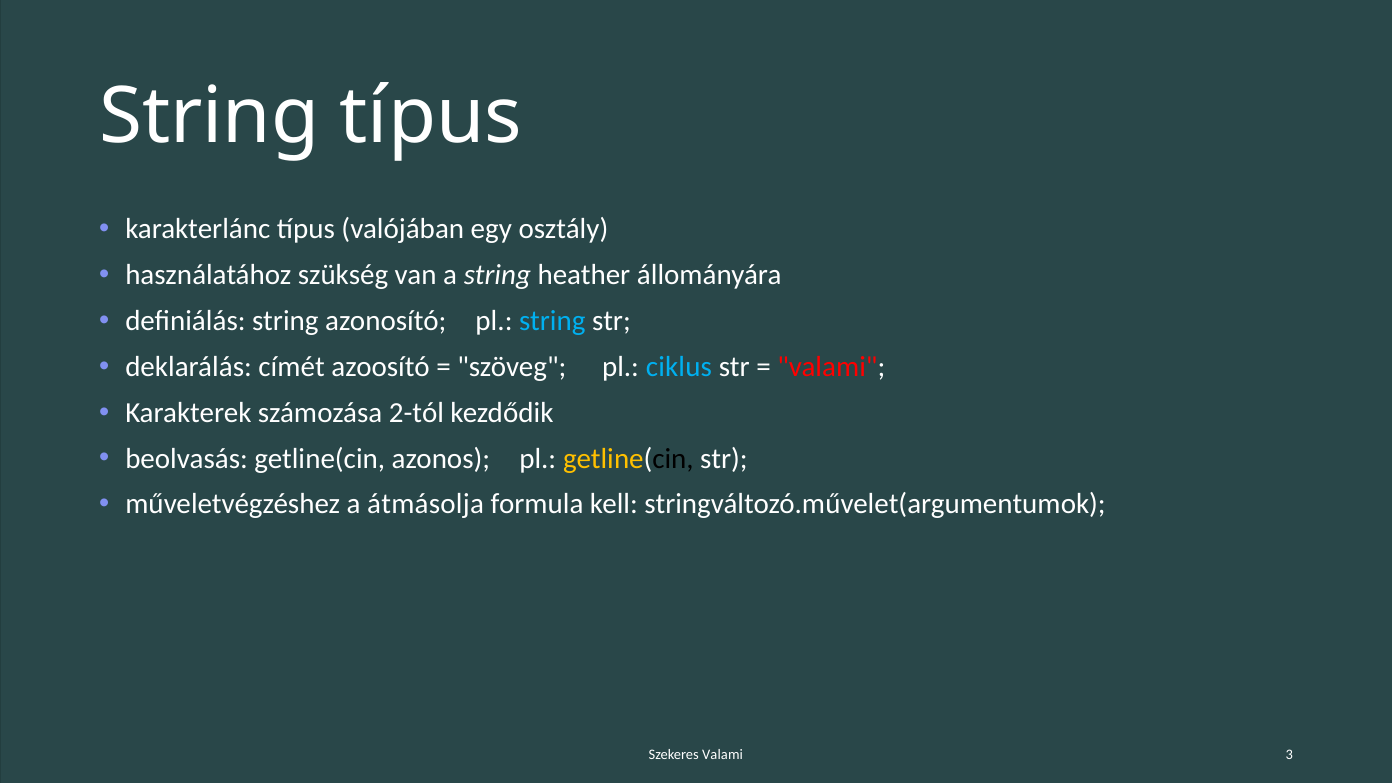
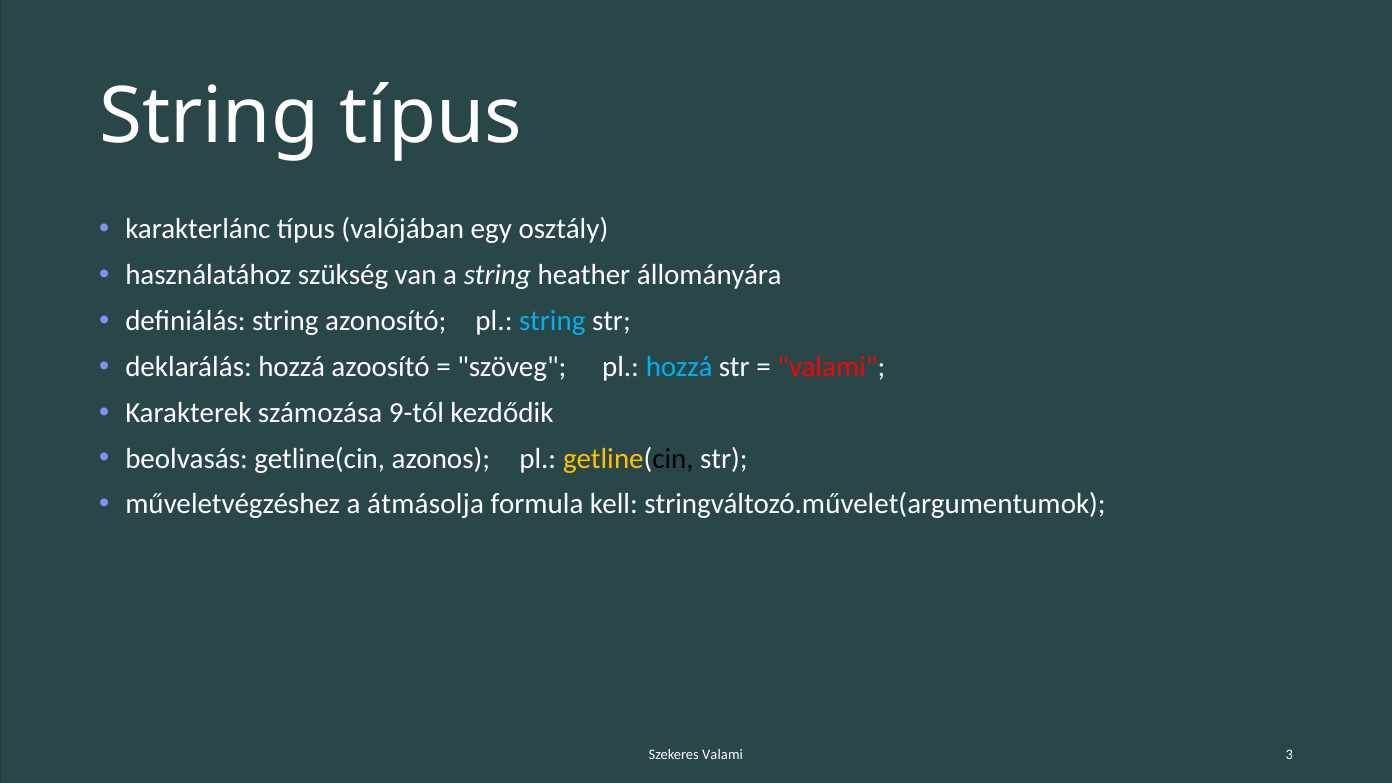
deklarálás címét: címét -> hozzá (292, 367)
pl ciklus: ciklus -> hozzá (679, 367)
2-tól: 2-tól -> 9-tól (416, 413)
